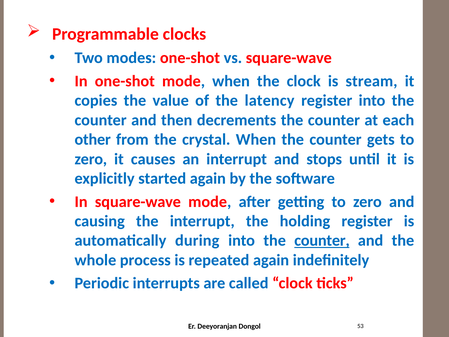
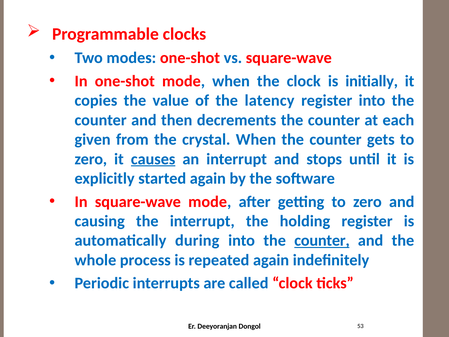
stream: stream -> initially (372, 81)
other: other -> given (93, 139)
causes underline: none -> present (153, 159)
